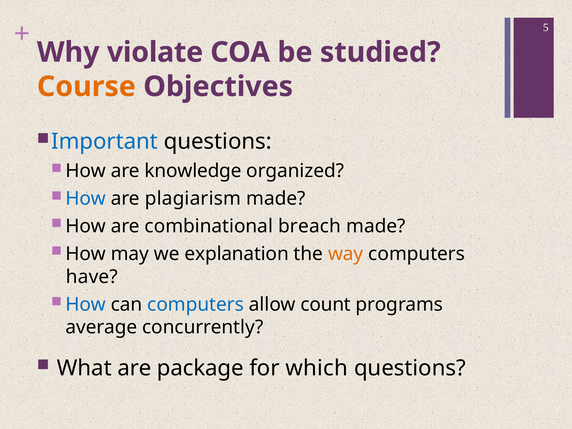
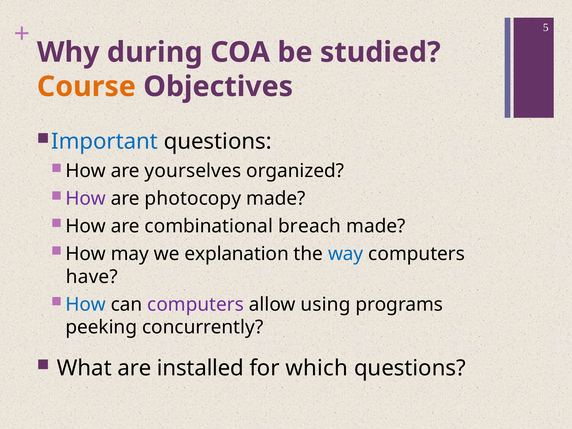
violate: violate -> during (155, 52)
knowledge: knowledge -> yourselves (193, 171)
How colour: blue -> purple (86, 199)
plagiarism: plagiarism -> photocopy (193, 199)
way colour: orange -> blue (346, 254)
computers colour: blue -> purple (196, 304)
count: count -> using (325, 304)
average: average -> peeking (101, 327)
package: package -> installed (200, 368)
